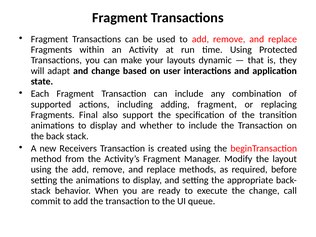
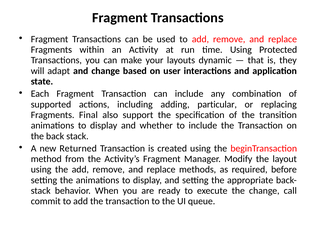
adding fragment: fragment -> particular (217, 104)
Receivers: Receivers -> Returned (78, 148)
